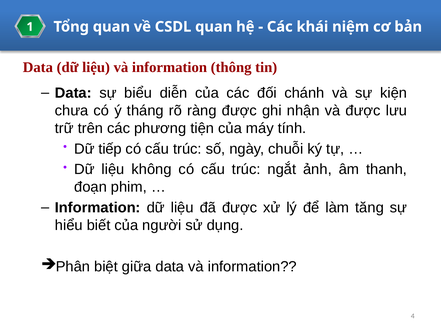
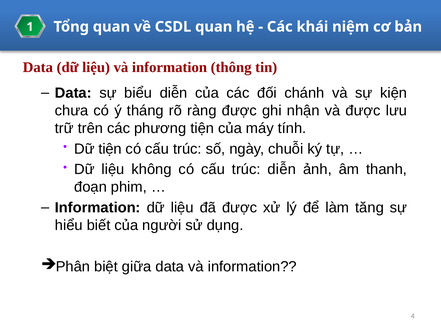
Dữ tiếp: tiếp -> tiện (110, 149)
trúc ngắt: ngắt -> diễn (282, 169)
